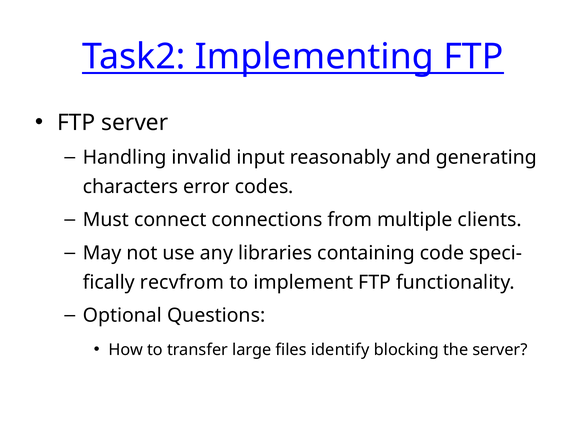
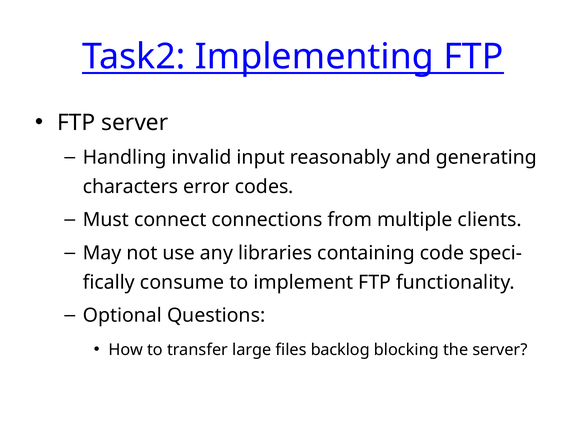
recvfrom: recvfrom -> consume (182, 283)
identify: identify -> backlog (340, 350)
